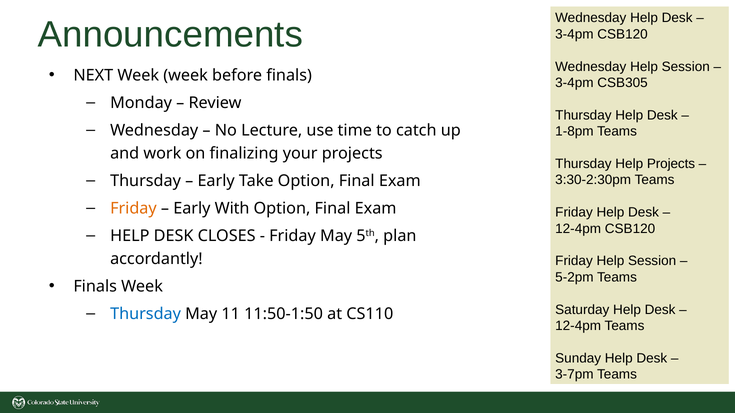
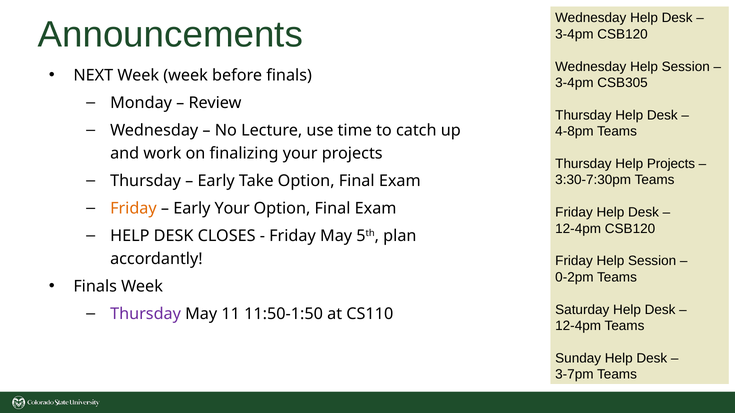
1-8pm: 1-8pm -> 4-8pm (574, 132)
3:30-2:30pm: 3:30-2:30pm -> 3:30-7:30pm (593, 180)
Early With: With -> Your (232, 209)
5-2pm: 5-2pm -> 0-2pm (574, 277)
Thursday colour: blue -> purple (146, 314)
